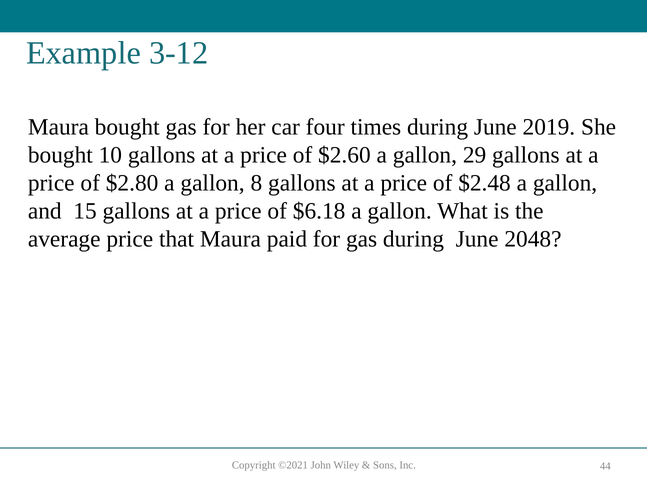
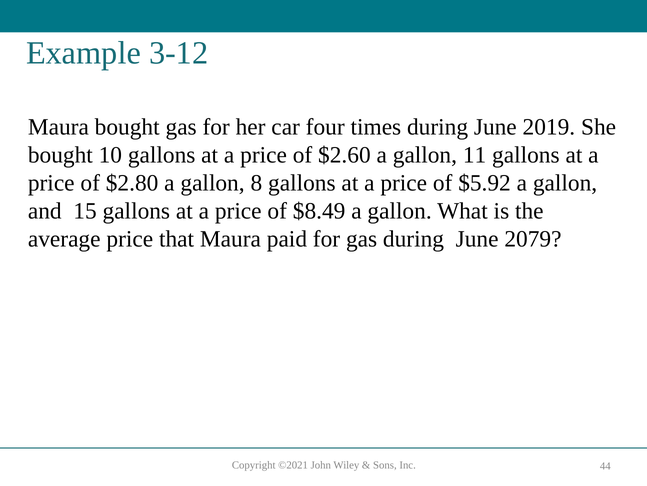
29: 29 -> 11 (475, 155)
$2.48: $2.48 -> $5.92 (485, 183)
$6.18: $6.18 -> $8.49 (319, 211)
2048: 2048 -> 2079 (533, 239)
